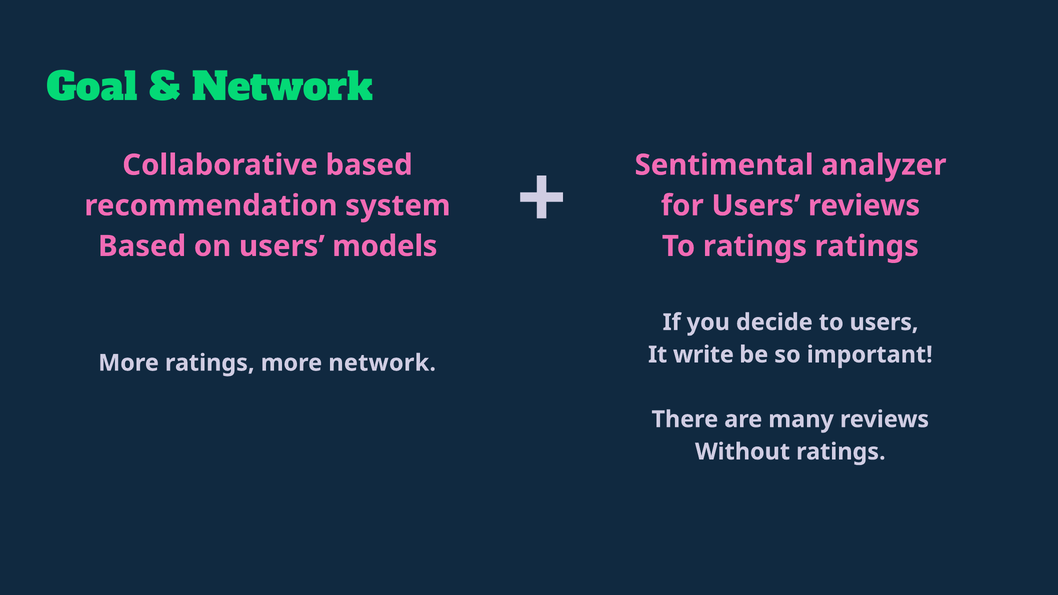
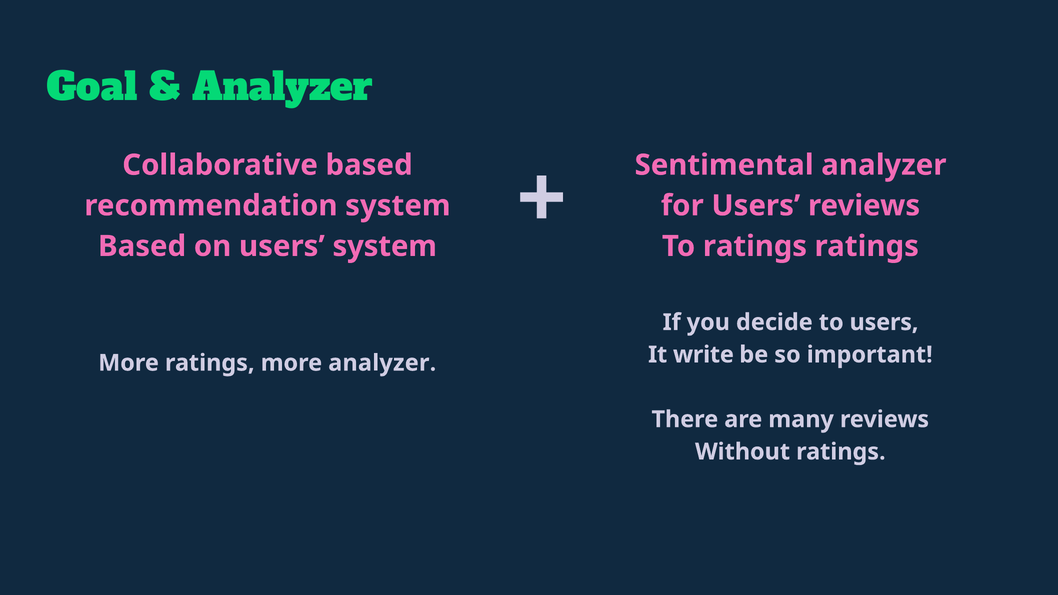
Network: Network -> Analyzer (283, 88)
users models: models -> system (385, 246)
more network: network -> analyzer (382, 363)
